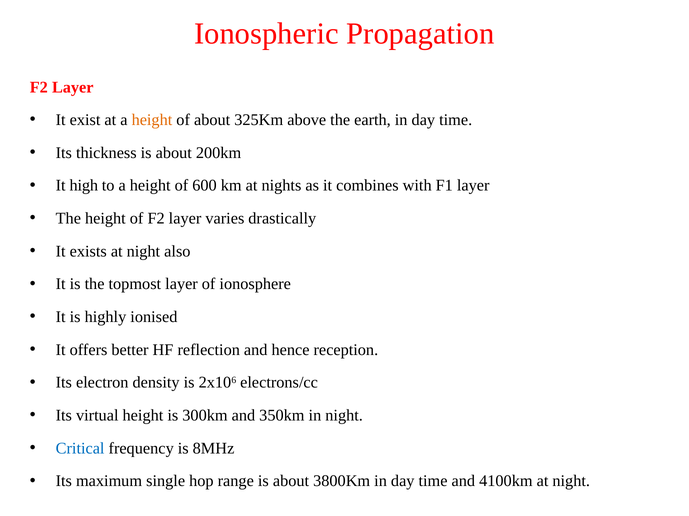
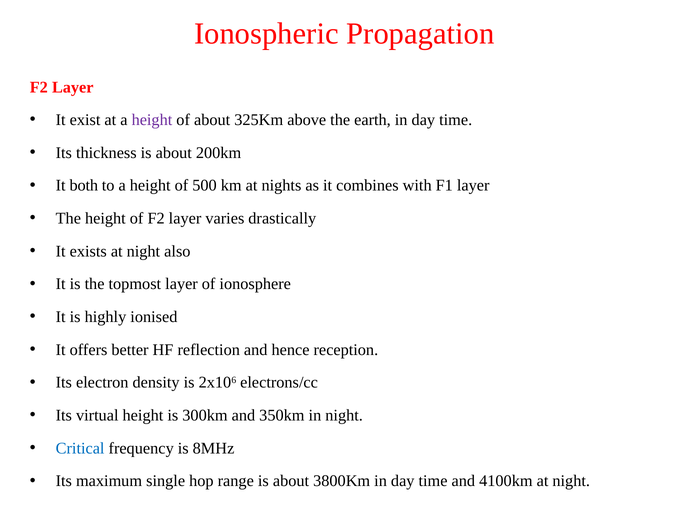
height colour: orange -> purple (152, 120)
high: high -> both (84, 186)
600: 600 -> 500 (204, 186)
